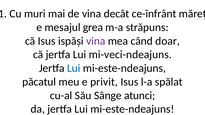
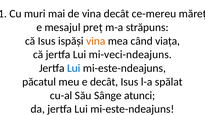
ce-înfrânt: ce-înfrânt -> ce-mereu (154, 14)
grea: grea -> preț (93, 27)
vina colour: purple -> orange (96, 41)
doar: doar -> viața (168, 41)
e privit: privit -> decât (104, 82)
